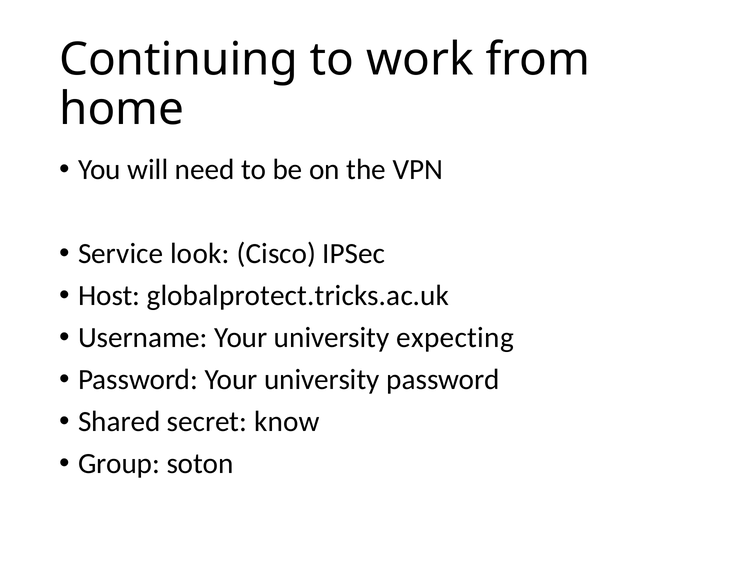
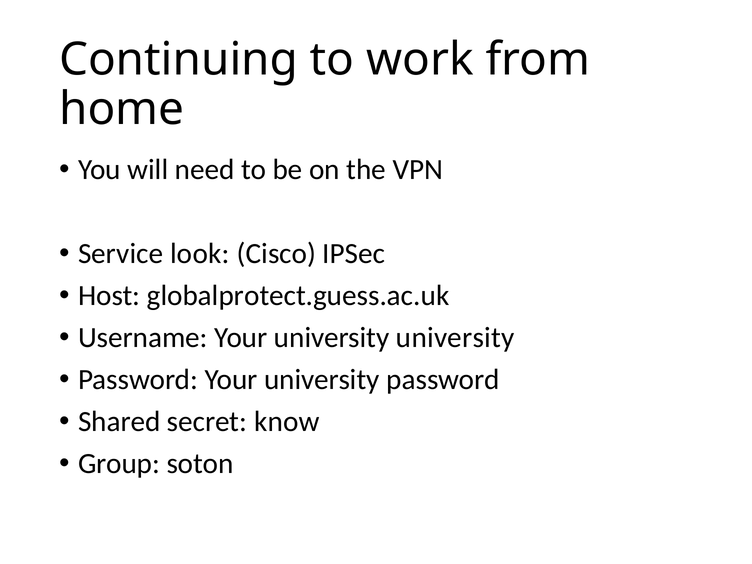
globalprotect.tricks.ac.uk: globalprotect.tricks.ac.uk -> globalprotect.guess.ac.uk (298, 296)
university expecting: expecting -> university (455, 338)
